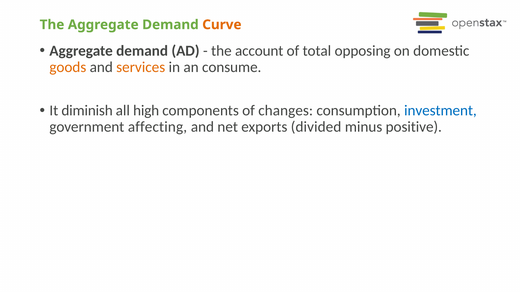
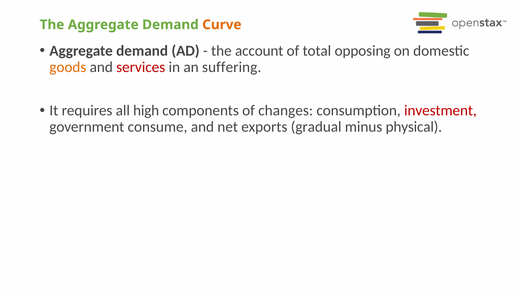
services colour: orange -> red (141, 67)
consume: consume -> suffering (232, 67)
diminish: diminish -> requires (87, 111)
investment colour: blue -> red (440, 111)
affecting: affecting -> consume (158, 127)
divided: divided -> gradual (316, 127)
positive: positive -> physical (414, 127)
